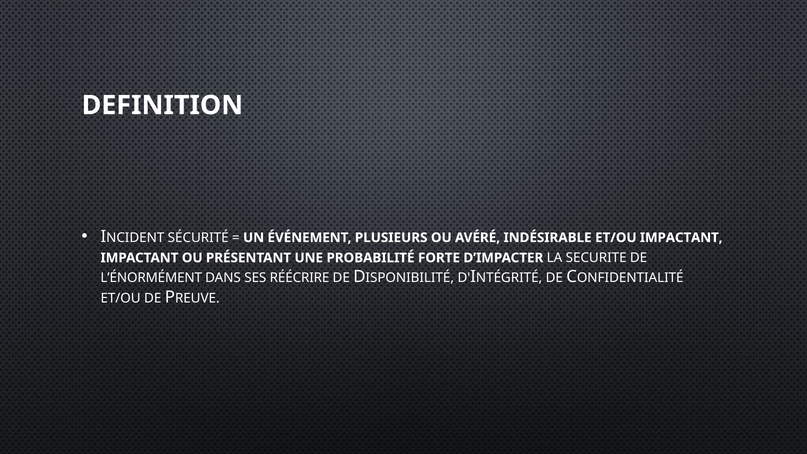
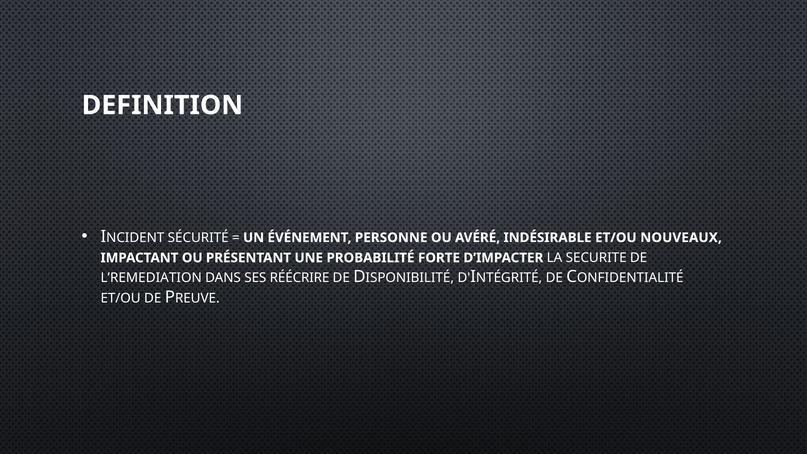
PLUSIEURS: PLUSIEURS -> PERSONNE (391, 238)
ET/OU IMPACTANT: IMPACTANT -> NOUVEAUX (681, 238)
L’ÉNORMÉMENT: L’ÉNORMÉMENT -> L’REMEDIATION (151, 278)
